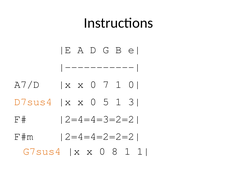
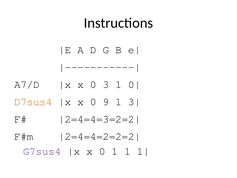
7: 7 -> 3 (106, 84)
5: 5 -> 9 (106, 102)
G7sus4 colour: orange -> purple (42, 151)
0 8: 8 -> 1 (115, 151)
